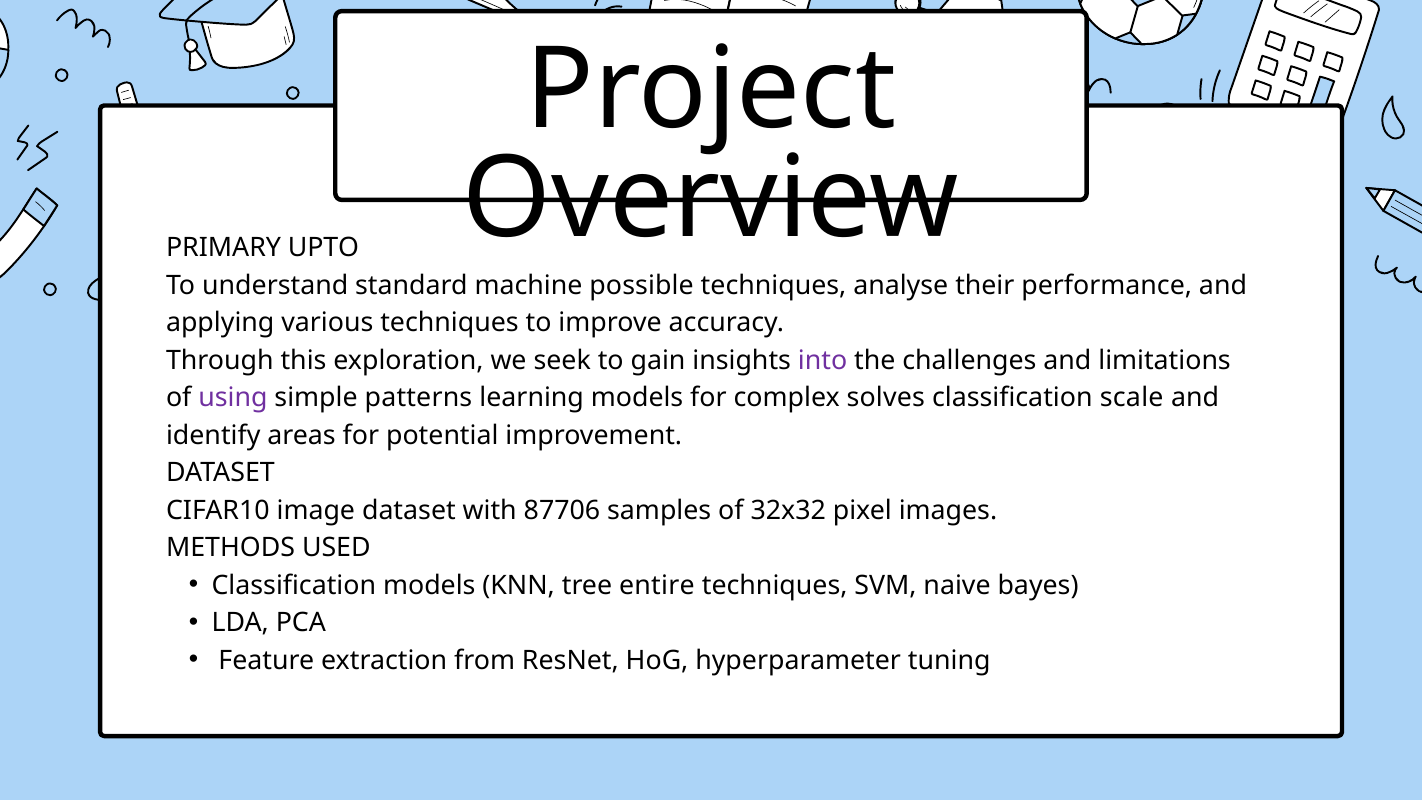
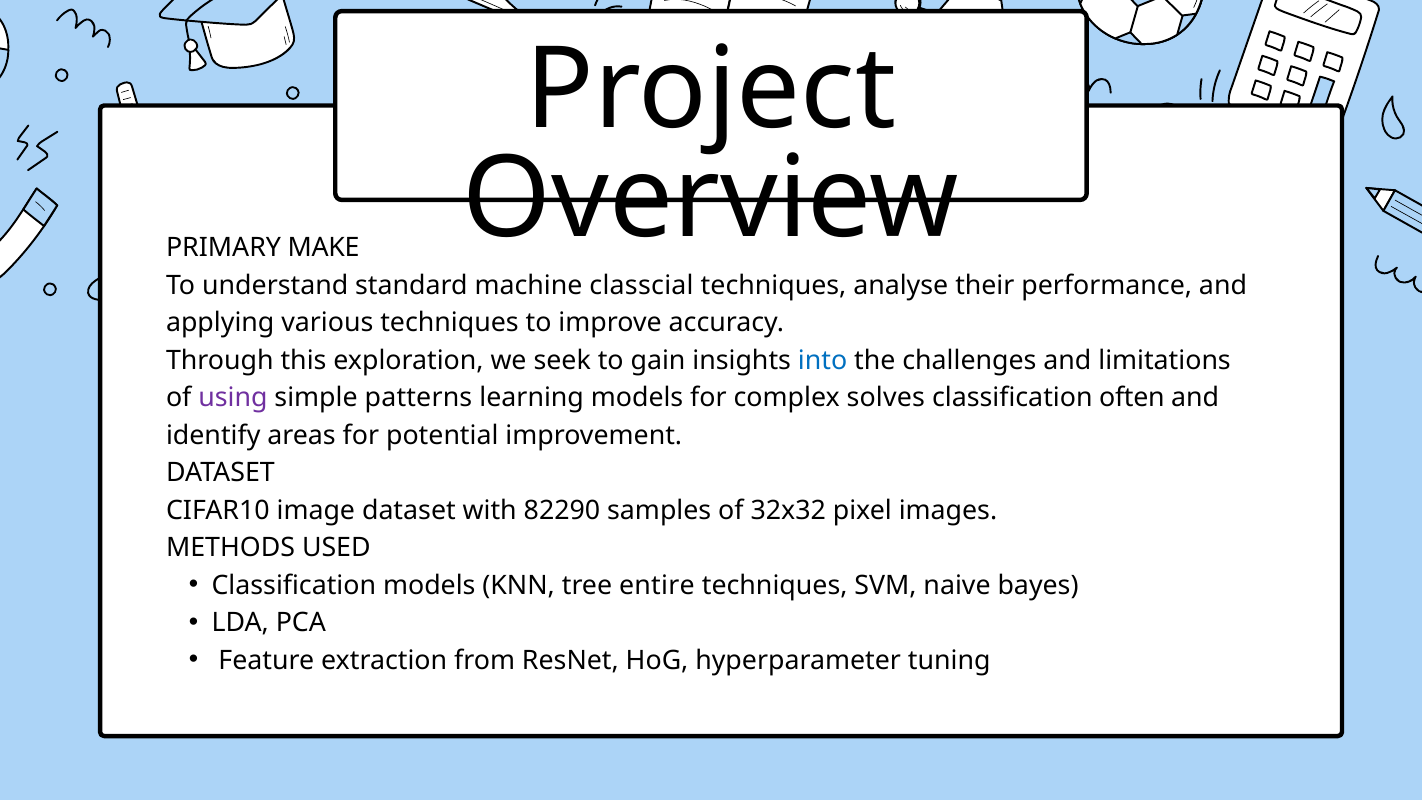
UPTO: UPTO -> MAKE (324, 248)
possible: possible -> classcial (642, 285)
into colour: purple -> blue (823, 360)
scale: scale -> often (1132, 398)
87706: 87706 -> 82290 (562, 510)
